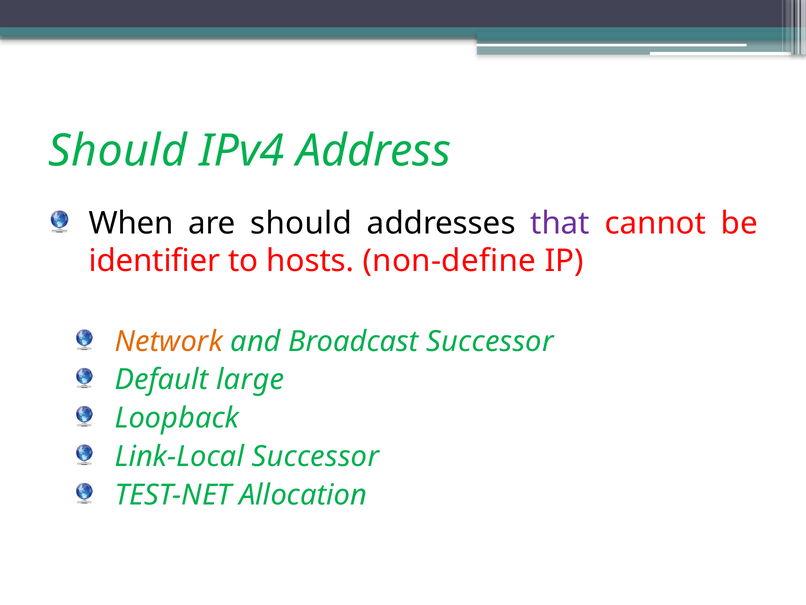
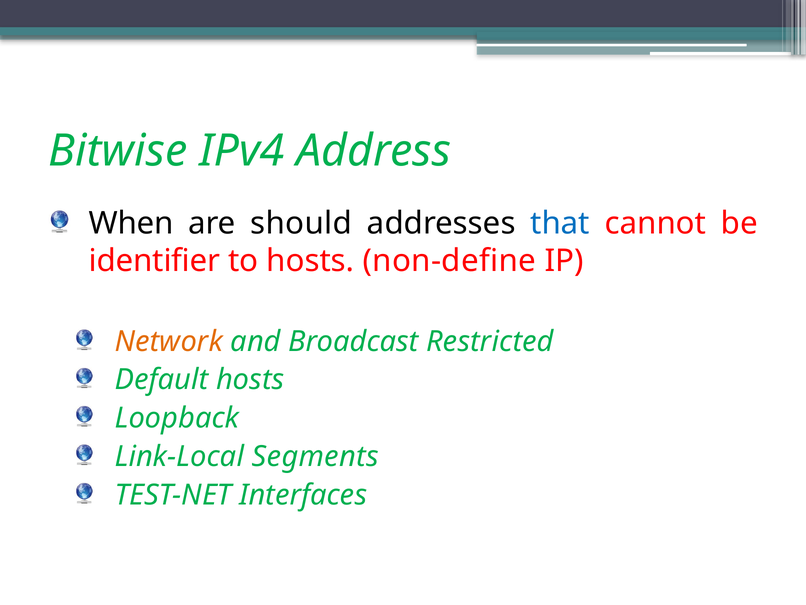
Should: Should -> Bitwise (118, 151)
that colour: purple -> blue (560, 223)
Broadcast Successor: Successor -> Restricted (490, 341)
Default large: large -> hosts (250, 379)
Link-Local Successor: Successor -> Segments (315, 456)
Allocation: Allocation -> Interfaces (303, 495)
